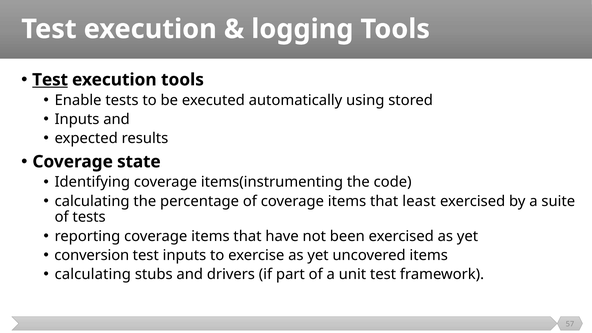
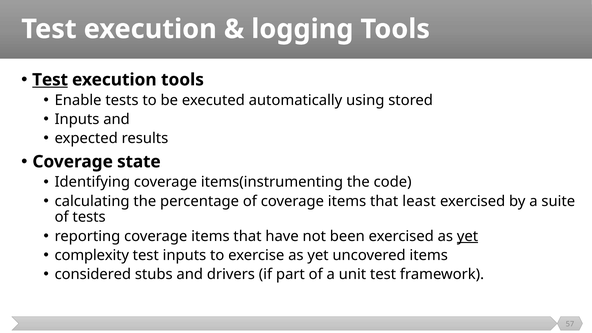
yet underline: none -> present (468, 236)
conversion: conversion -> complexity (92, 255)
calculating: calculating -> considered (93, 274)
